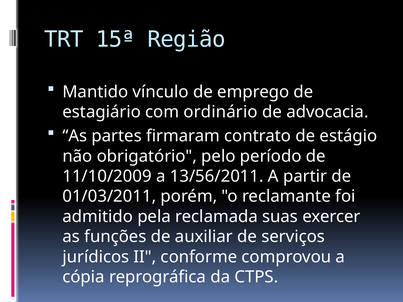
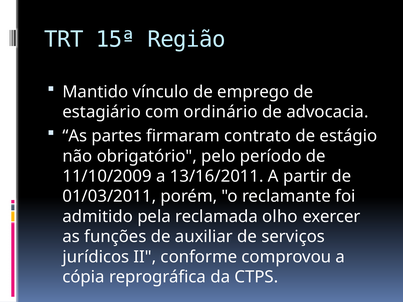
13/56/2011: 13/56/2011 -> 13/16/2011 (217, 176)
suas: suas -> olho (280, 217)
